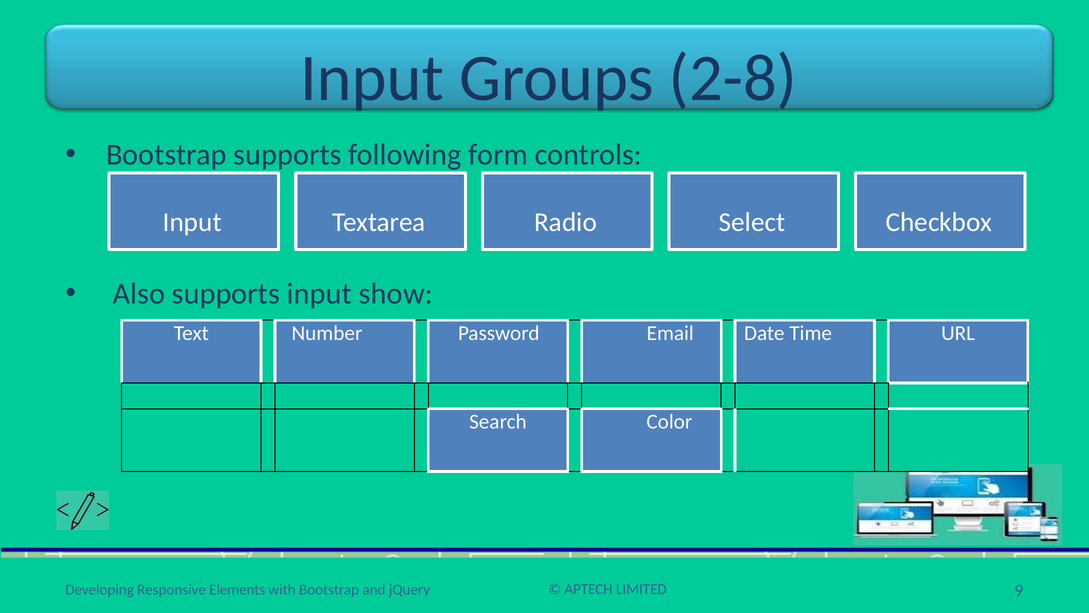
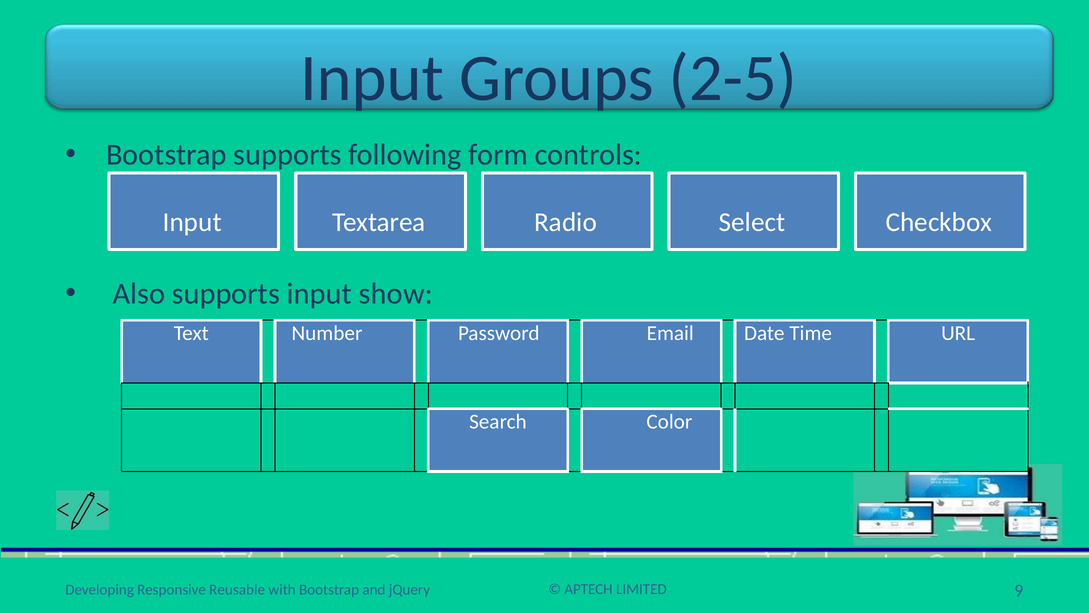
2-8: 2-8 -> 2-5 (733, 78)
Elements: Elements -> Reusable (237, 589)
